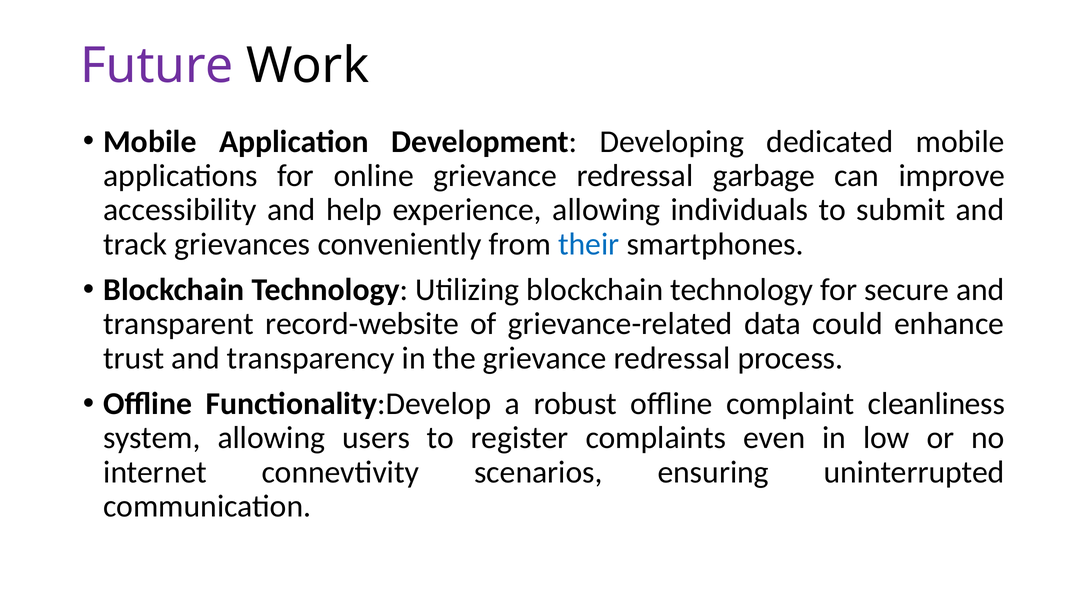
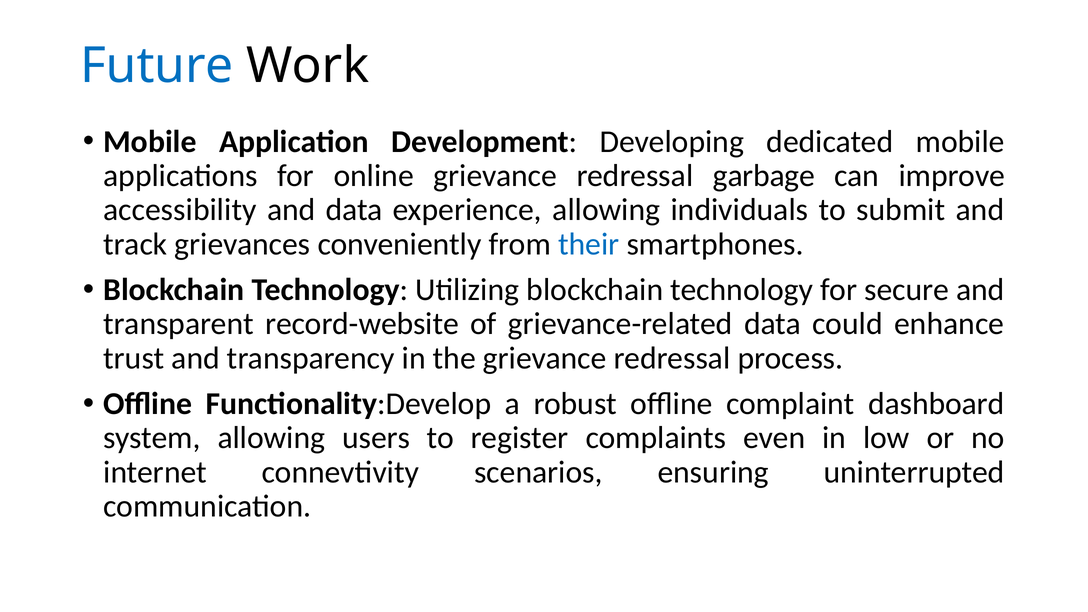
Future colour: purple -> blue (157, 66)
and help: help -> data (354, 210)
cleanliness: cleanliness -> dashboard (936, 404)
